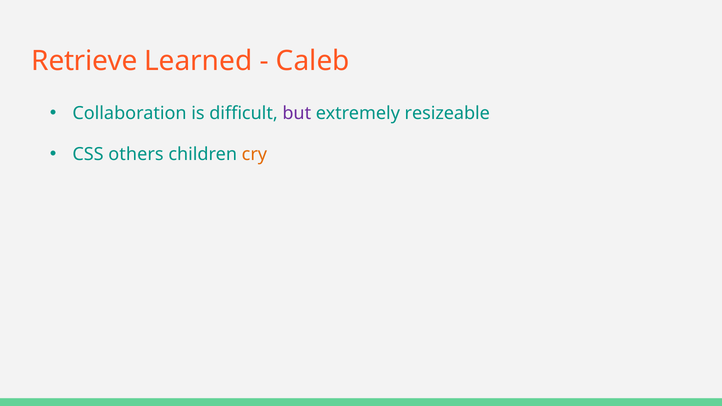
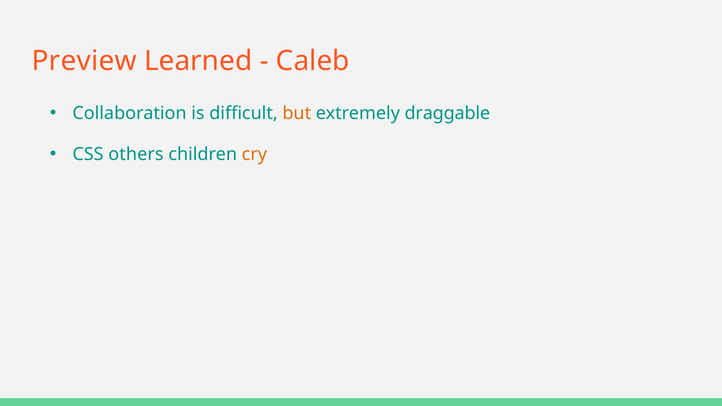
Retrieve: Retrieve -> Preview (84, 61)
but colour: purple -> orange (297, 114)
resizeable: resizeable -> draggable (447, 114)
